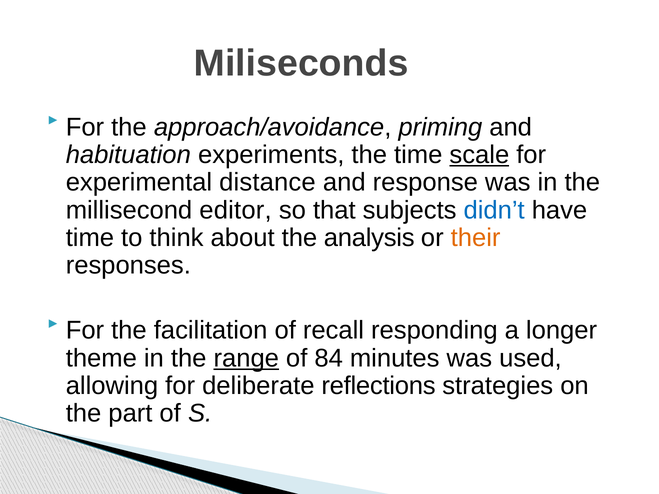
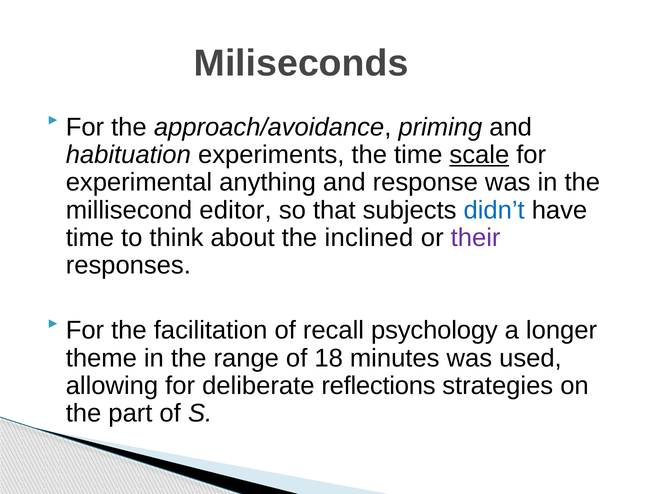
distance: distance -> anything (268, 183)
analysis: analysis -> inclined (369, 238)
their colour: orange -> purple (476, 238)
responding: responding -> psychology (434, 331)
range underline: present -> none (246, 358)
84: 84 -> 18 (329, 358)
